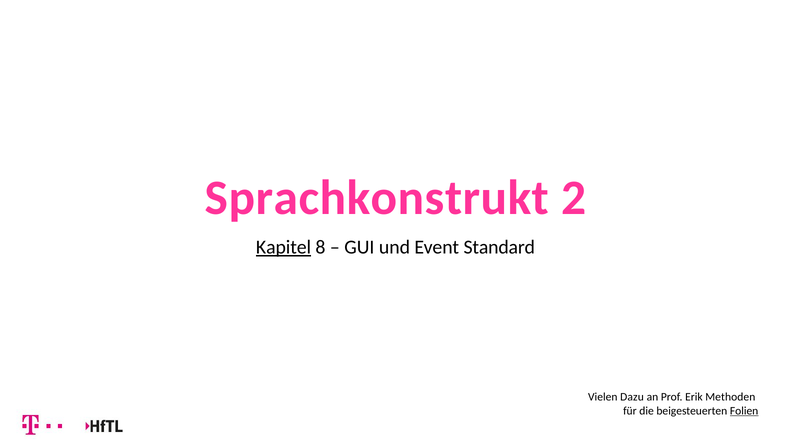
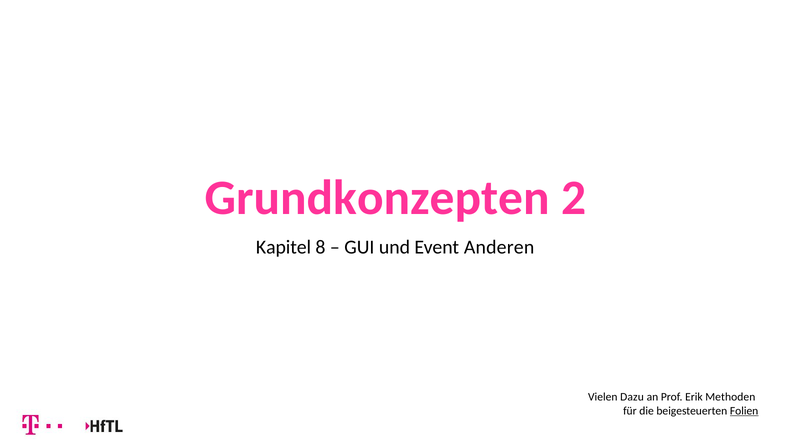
Sprachkonstrukt: Sprachkonstrukt -> Grundkonzepten (377, 198)
Kapitel underline: present -> none (284, 247)
Standard: Standard -> Anderen (499, 247)
